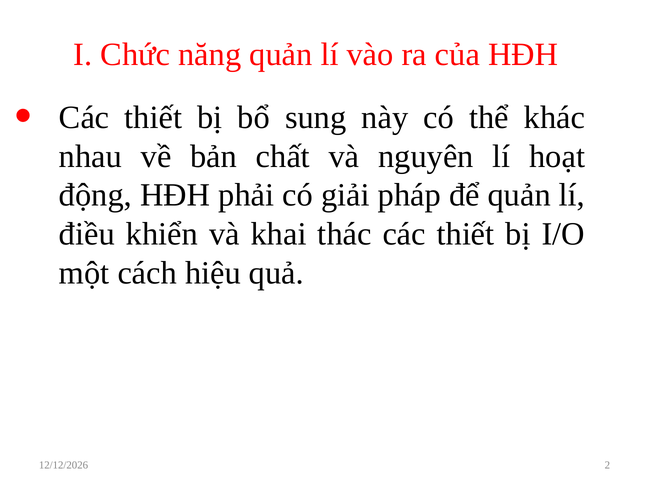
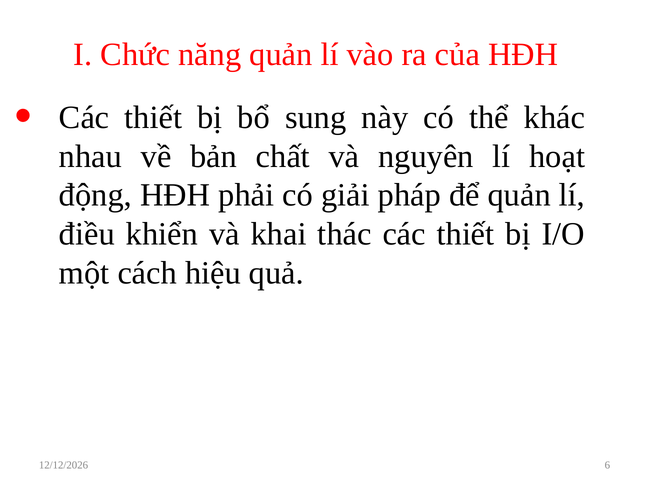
2: 2 -> 6 (607, 465)
